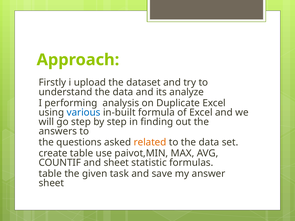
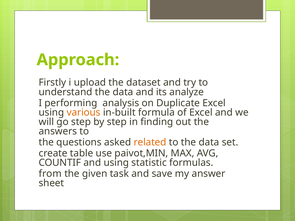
various colour: blue -> orange (84, 113)
and sheet: sheet -> using (116, 163)
table: table -> from (50, 174)
